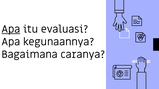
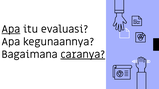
caranya underline: none -> present (83, 55)
